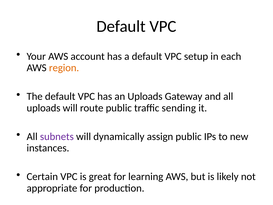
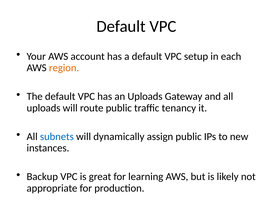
sending: sending -> tenancy (179, 108)
subnets colour: purple -> blue (57, 136)
Certain: Certain -> Backup (42, 176)
